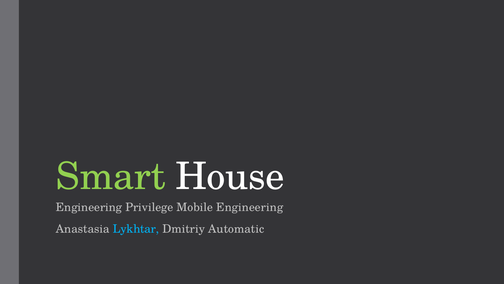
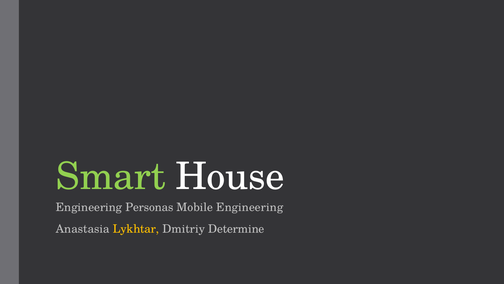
Privilege: Privilege -> Personas (149, 207)
Lykhtar colour: light blue -> yellow (136, 229)
Automatic: Automatic -> Determine (236, 229)
